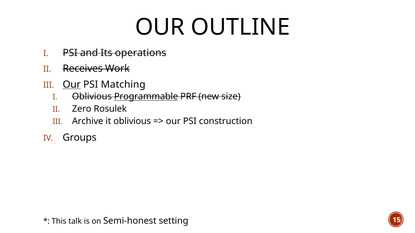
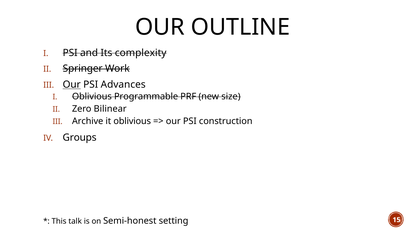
operations: operations -> complexity (141, 53)
Receives: Receives -> Springer (83, 69)
Matching: Matching -> Advances (123, 85)
Programmable underline: present -> none (146, 97)
Rosulek: Rosulek -> Bilinear (110, 109)
